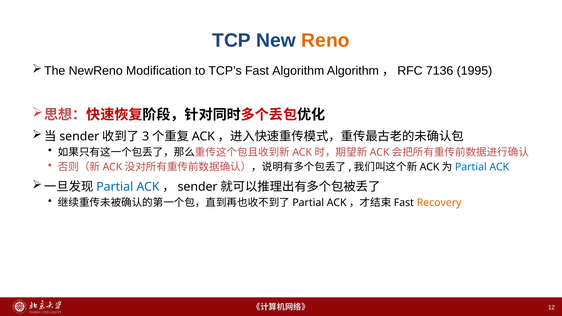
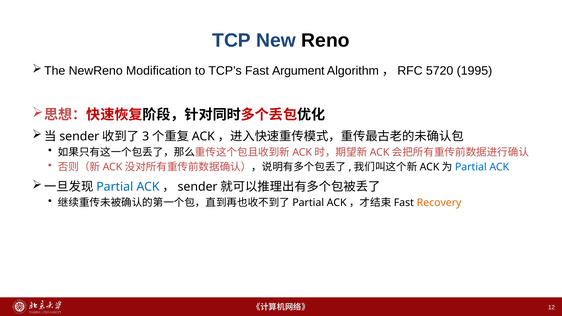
Reno colour: orange -> black (325, 40)
Fast Algorithm: Algorithm -> Argument (298, 71)
7136: 7136 -> 5720 (440, 71)
